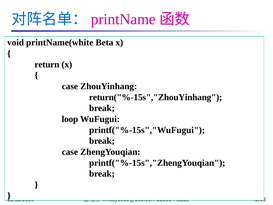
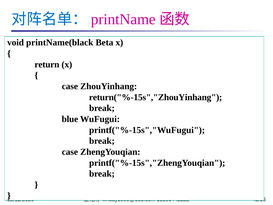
printName(white: printName(white -> printName(black (60, 42)
loop: loop -> blue (70, 119)
